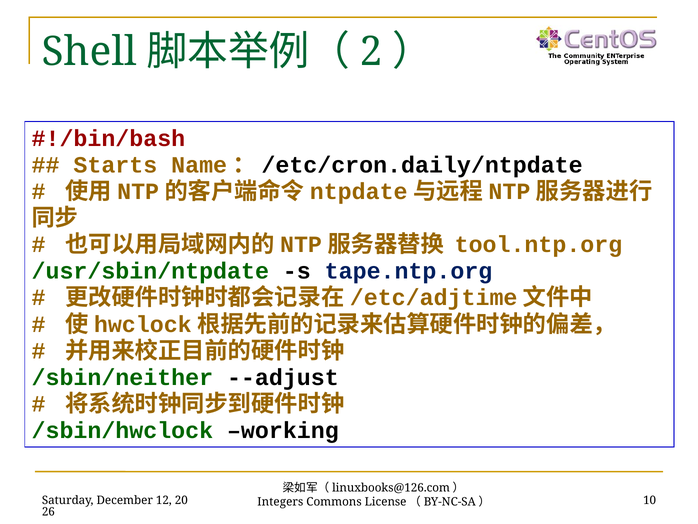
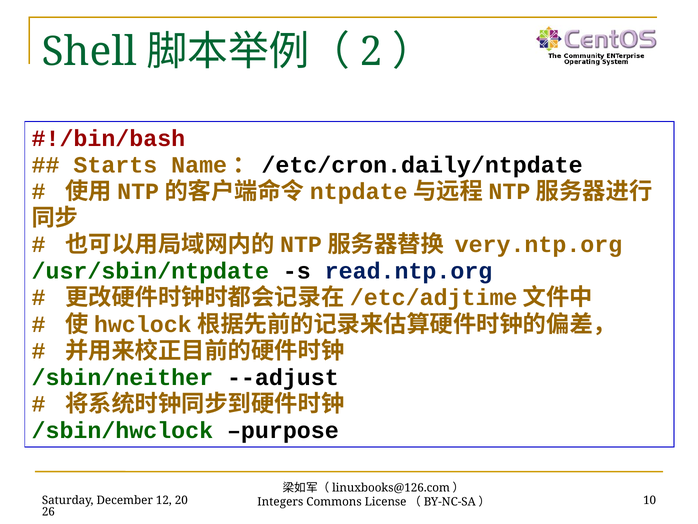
tool.ntp.org: tool.ntp.org -> very.ntp.org (538, 244)
tape.ntp.org: tape.ntp.org -> read.ntp.org (409, 271)
working: working -> purpose (283, 430)
